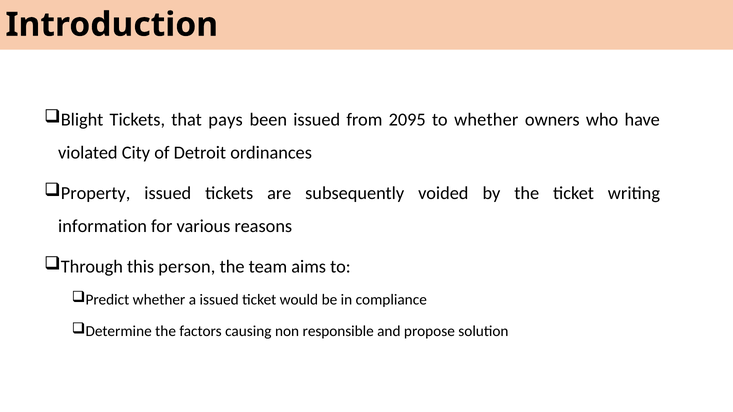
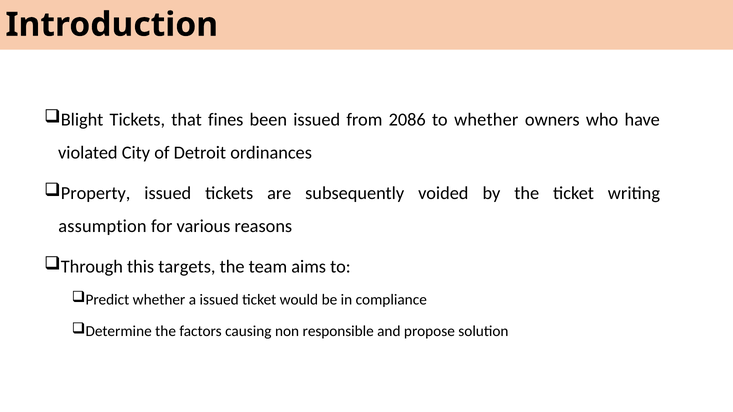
pays: pays -> fines (226, 120)
2095: 2095 -> 2086 (407, 120)
information: information -> assumption (102, 226)
person: person -> targets (187, 267)
